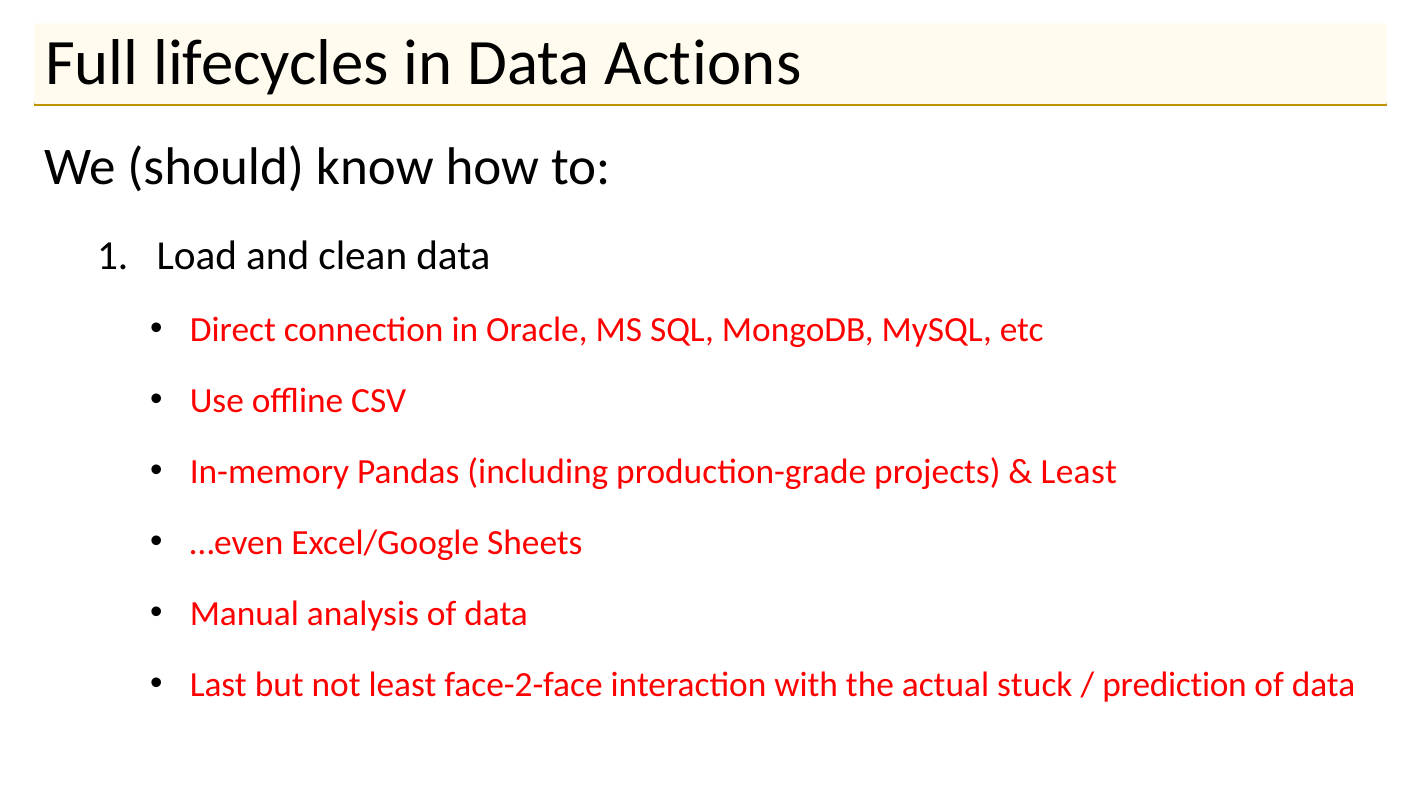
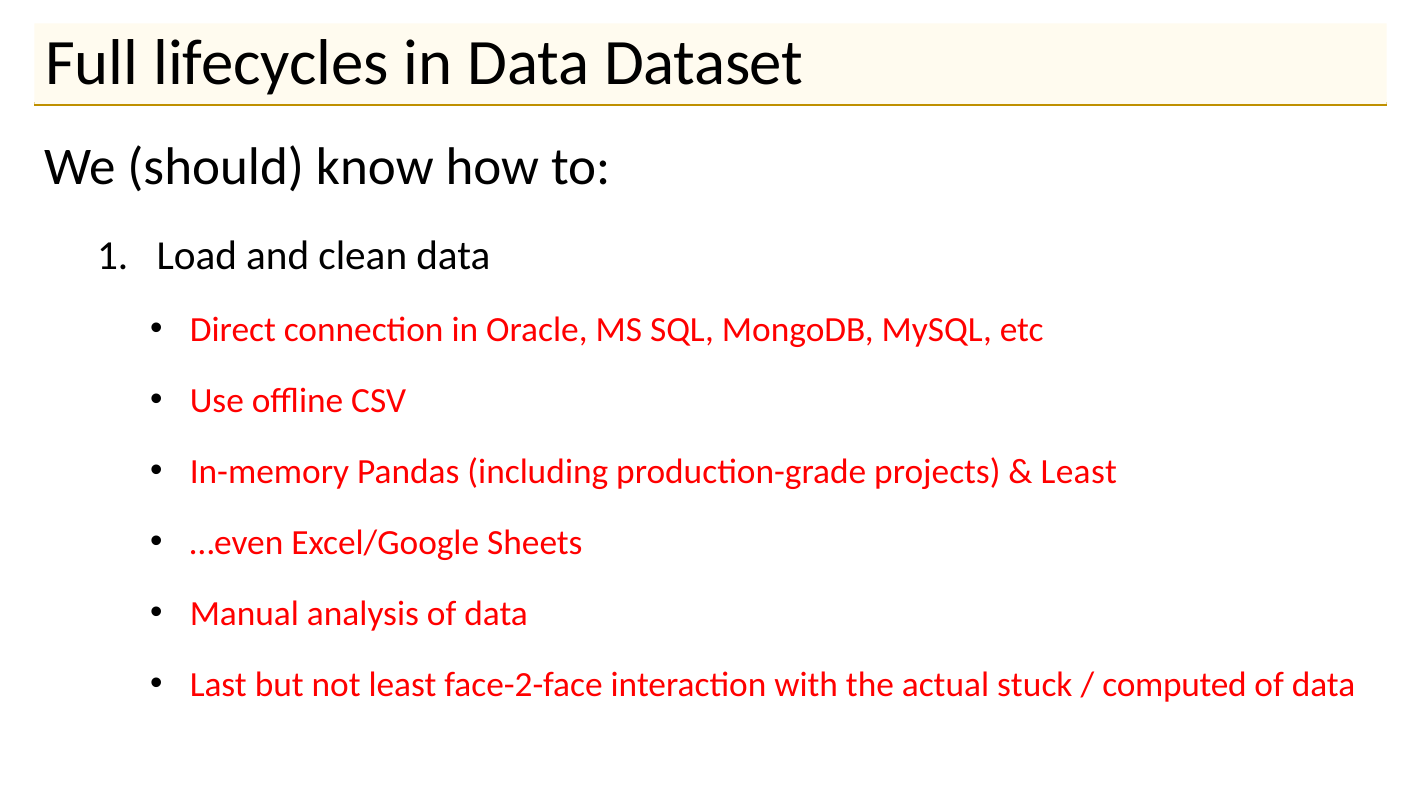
Actions: Actions -> Dataset (704, 63)
prediction: prediction -> computed (1175, 685)
